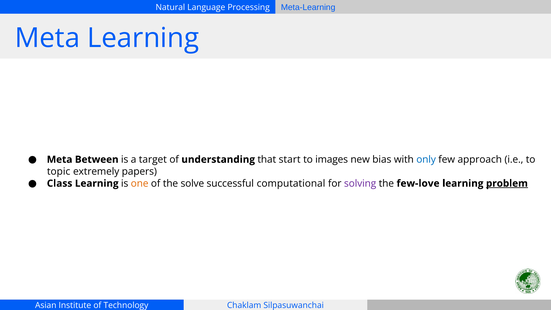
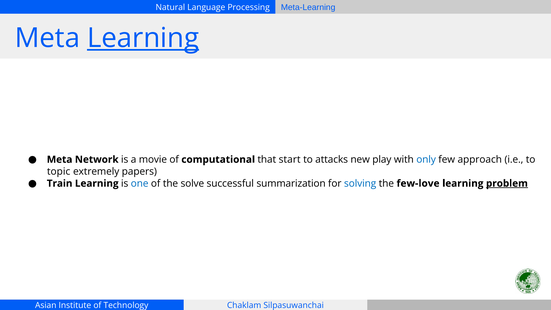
Learning underline: none -> present (143, 38)
Between: Between -> Network (97, 159)
target: target -> movie (153, 159)
understanding: understanding -> computational (218, 159)
images: images -> attacks (332, 159)
bias: bias -> play (382, 159)
Class: Class -> Train (60, 183)
one colour: orange -> blue (140, 183)
computational: computational -> summarization (291, 183)
solving colour: purple -> blue (360, 183)
